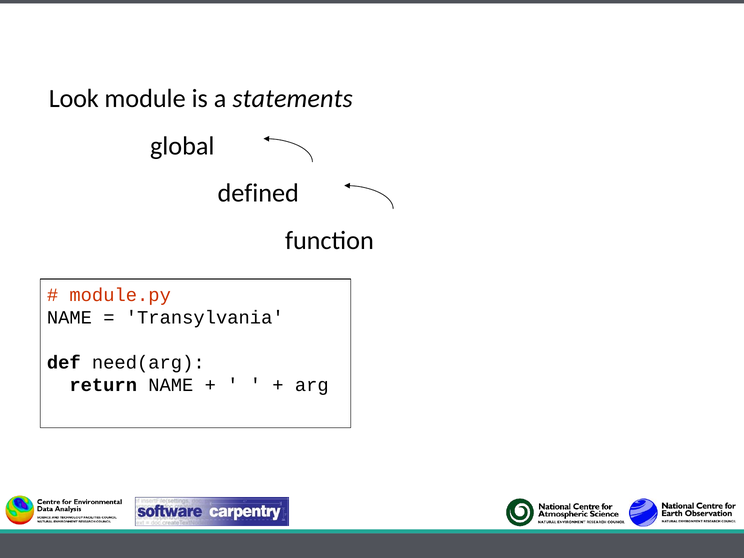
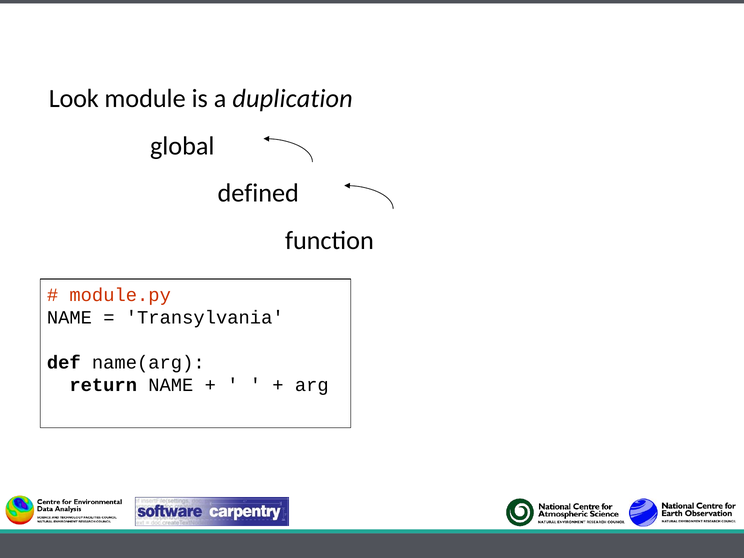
statements: statements -> duplication (293, 99)
need(arg: need(arg -> name(arg (148, 362)
